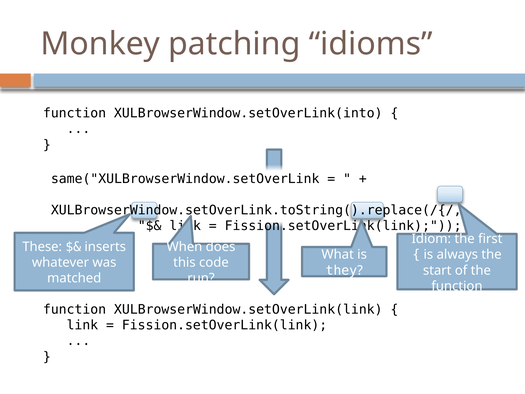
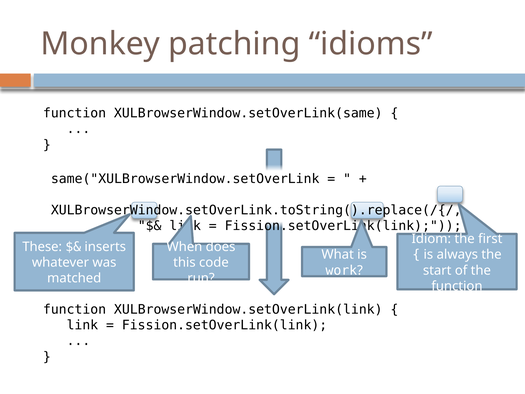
XULBrowserWindow.setOverLink(into: XULBrowserWindow.setOverLink(into -> XULBrowserWindow.setOverLink(same (248, 113)
they: they -> work (341, 270)
